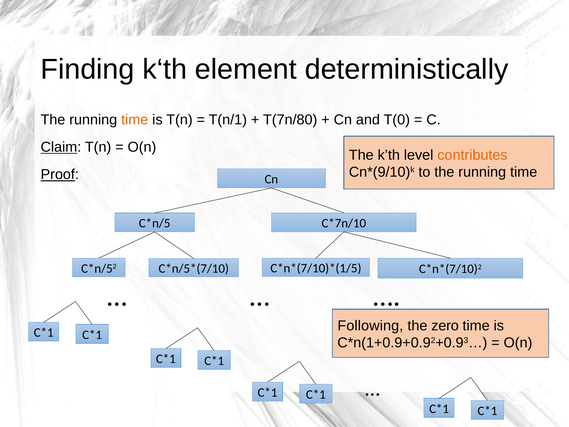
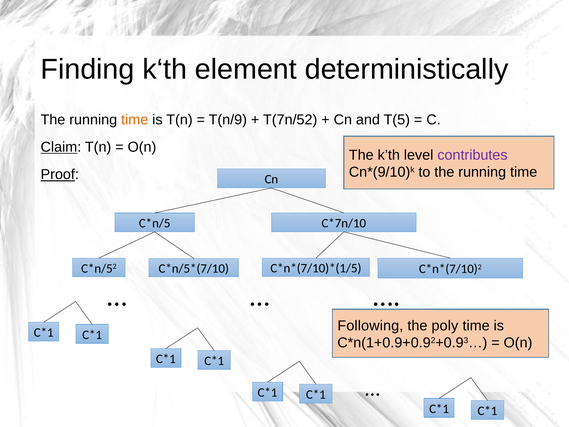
T(n/1: T(n/1 -> T(n/9 (228, 120)
T(7n/80: T(7n/80 -> T(7n/52 (290, 120)
T(0: T(0 -> T(5 (397, 120)
contributes colour: orange -> purple (472, 155)
zero: zero -> poly (445, 325)
